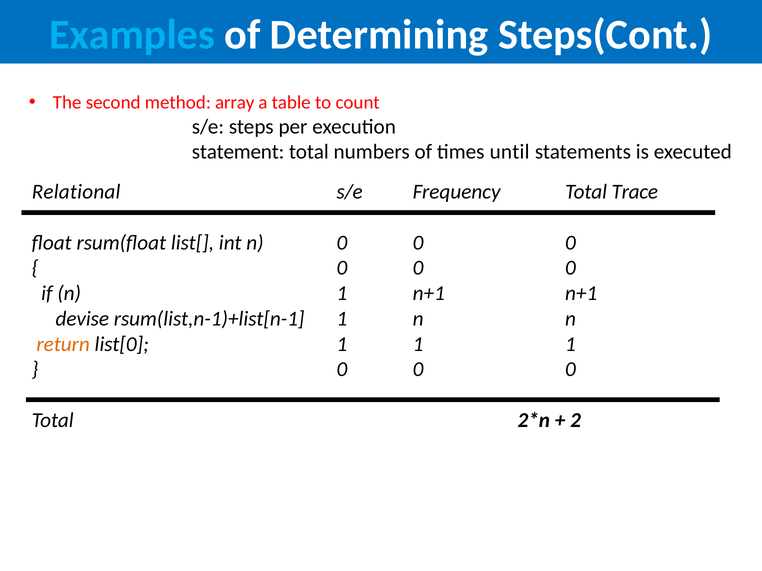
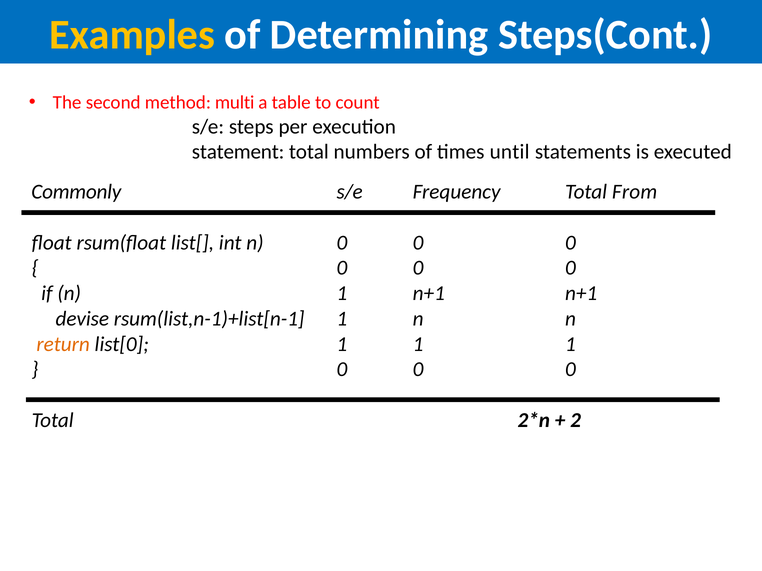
Examples colour: light blue -> yellow (132, 35)
array: array -> multi (235, 102)
Relational: Relational -> Commonly (76, 192)
Trace: Trace -> From (635, 192)
